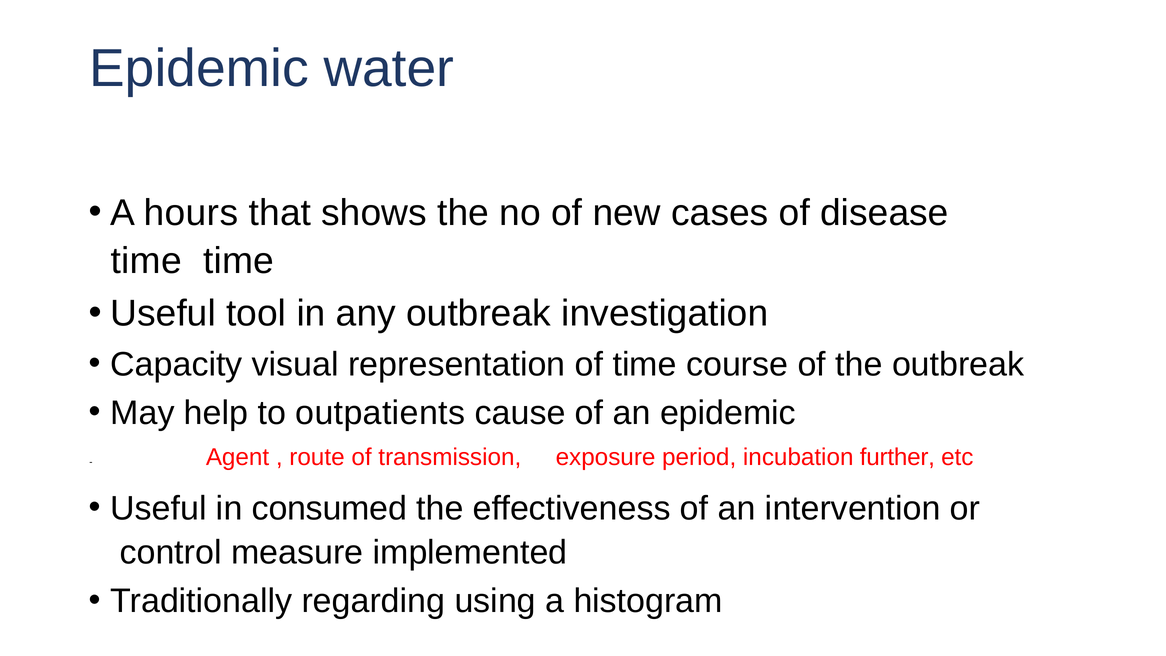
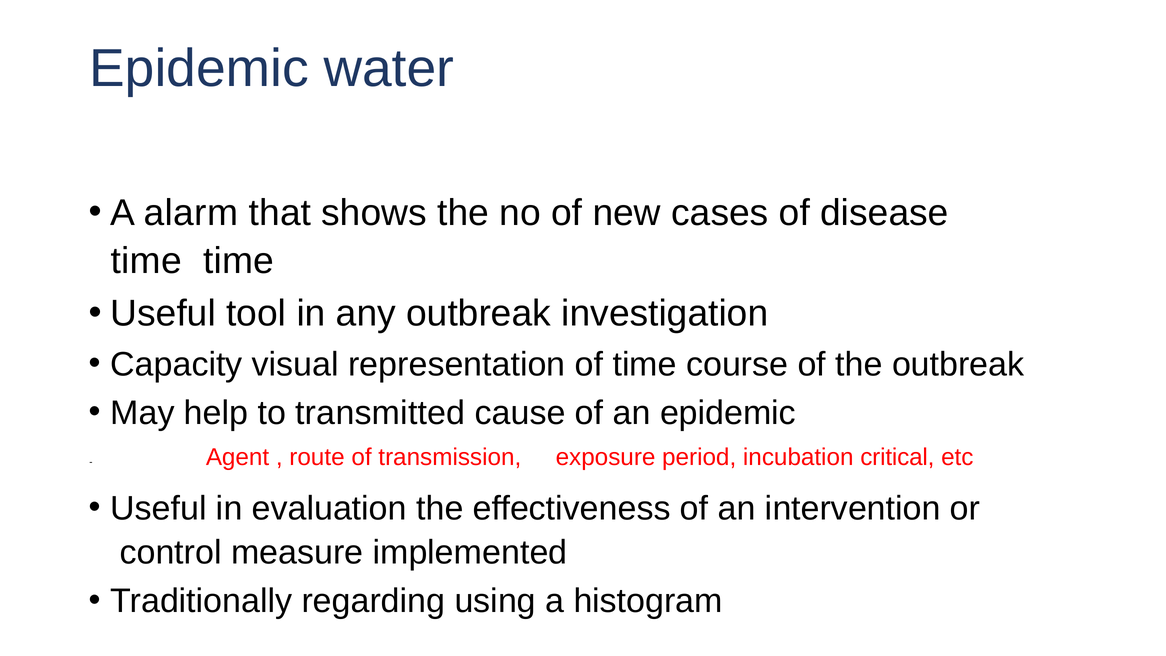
hours: hours -> alarm (191, 213)
outpatients: outpatients -> transmitted (380, 413)
further: further -> critical (897, 457)
consumed: consumed -> evaluation (329, 509)
